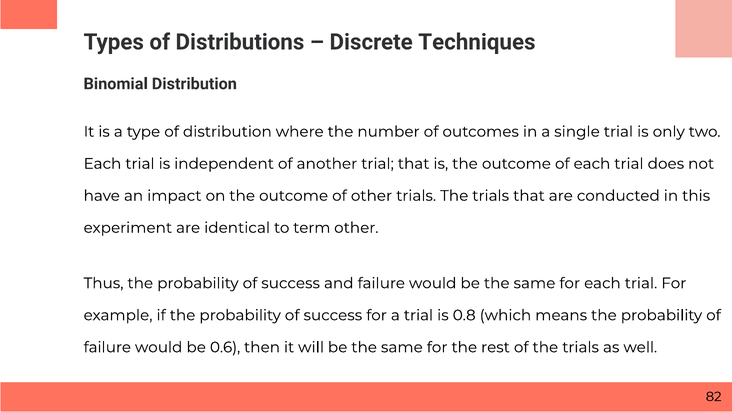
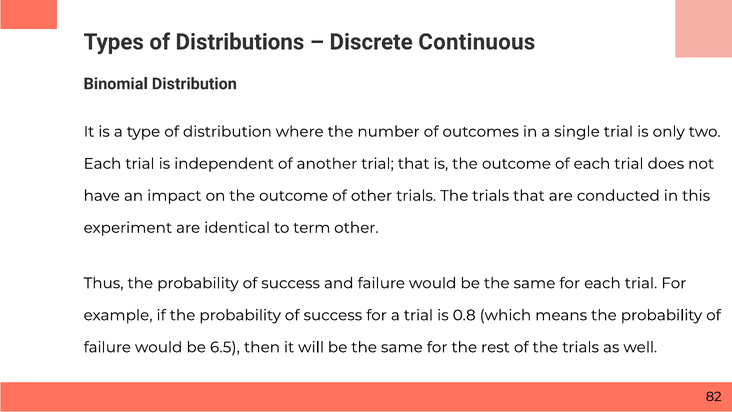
Techniques: Techniques -> Continuous (477, 42)
0.6: 0.6 -> 6.5 (225, 347)
